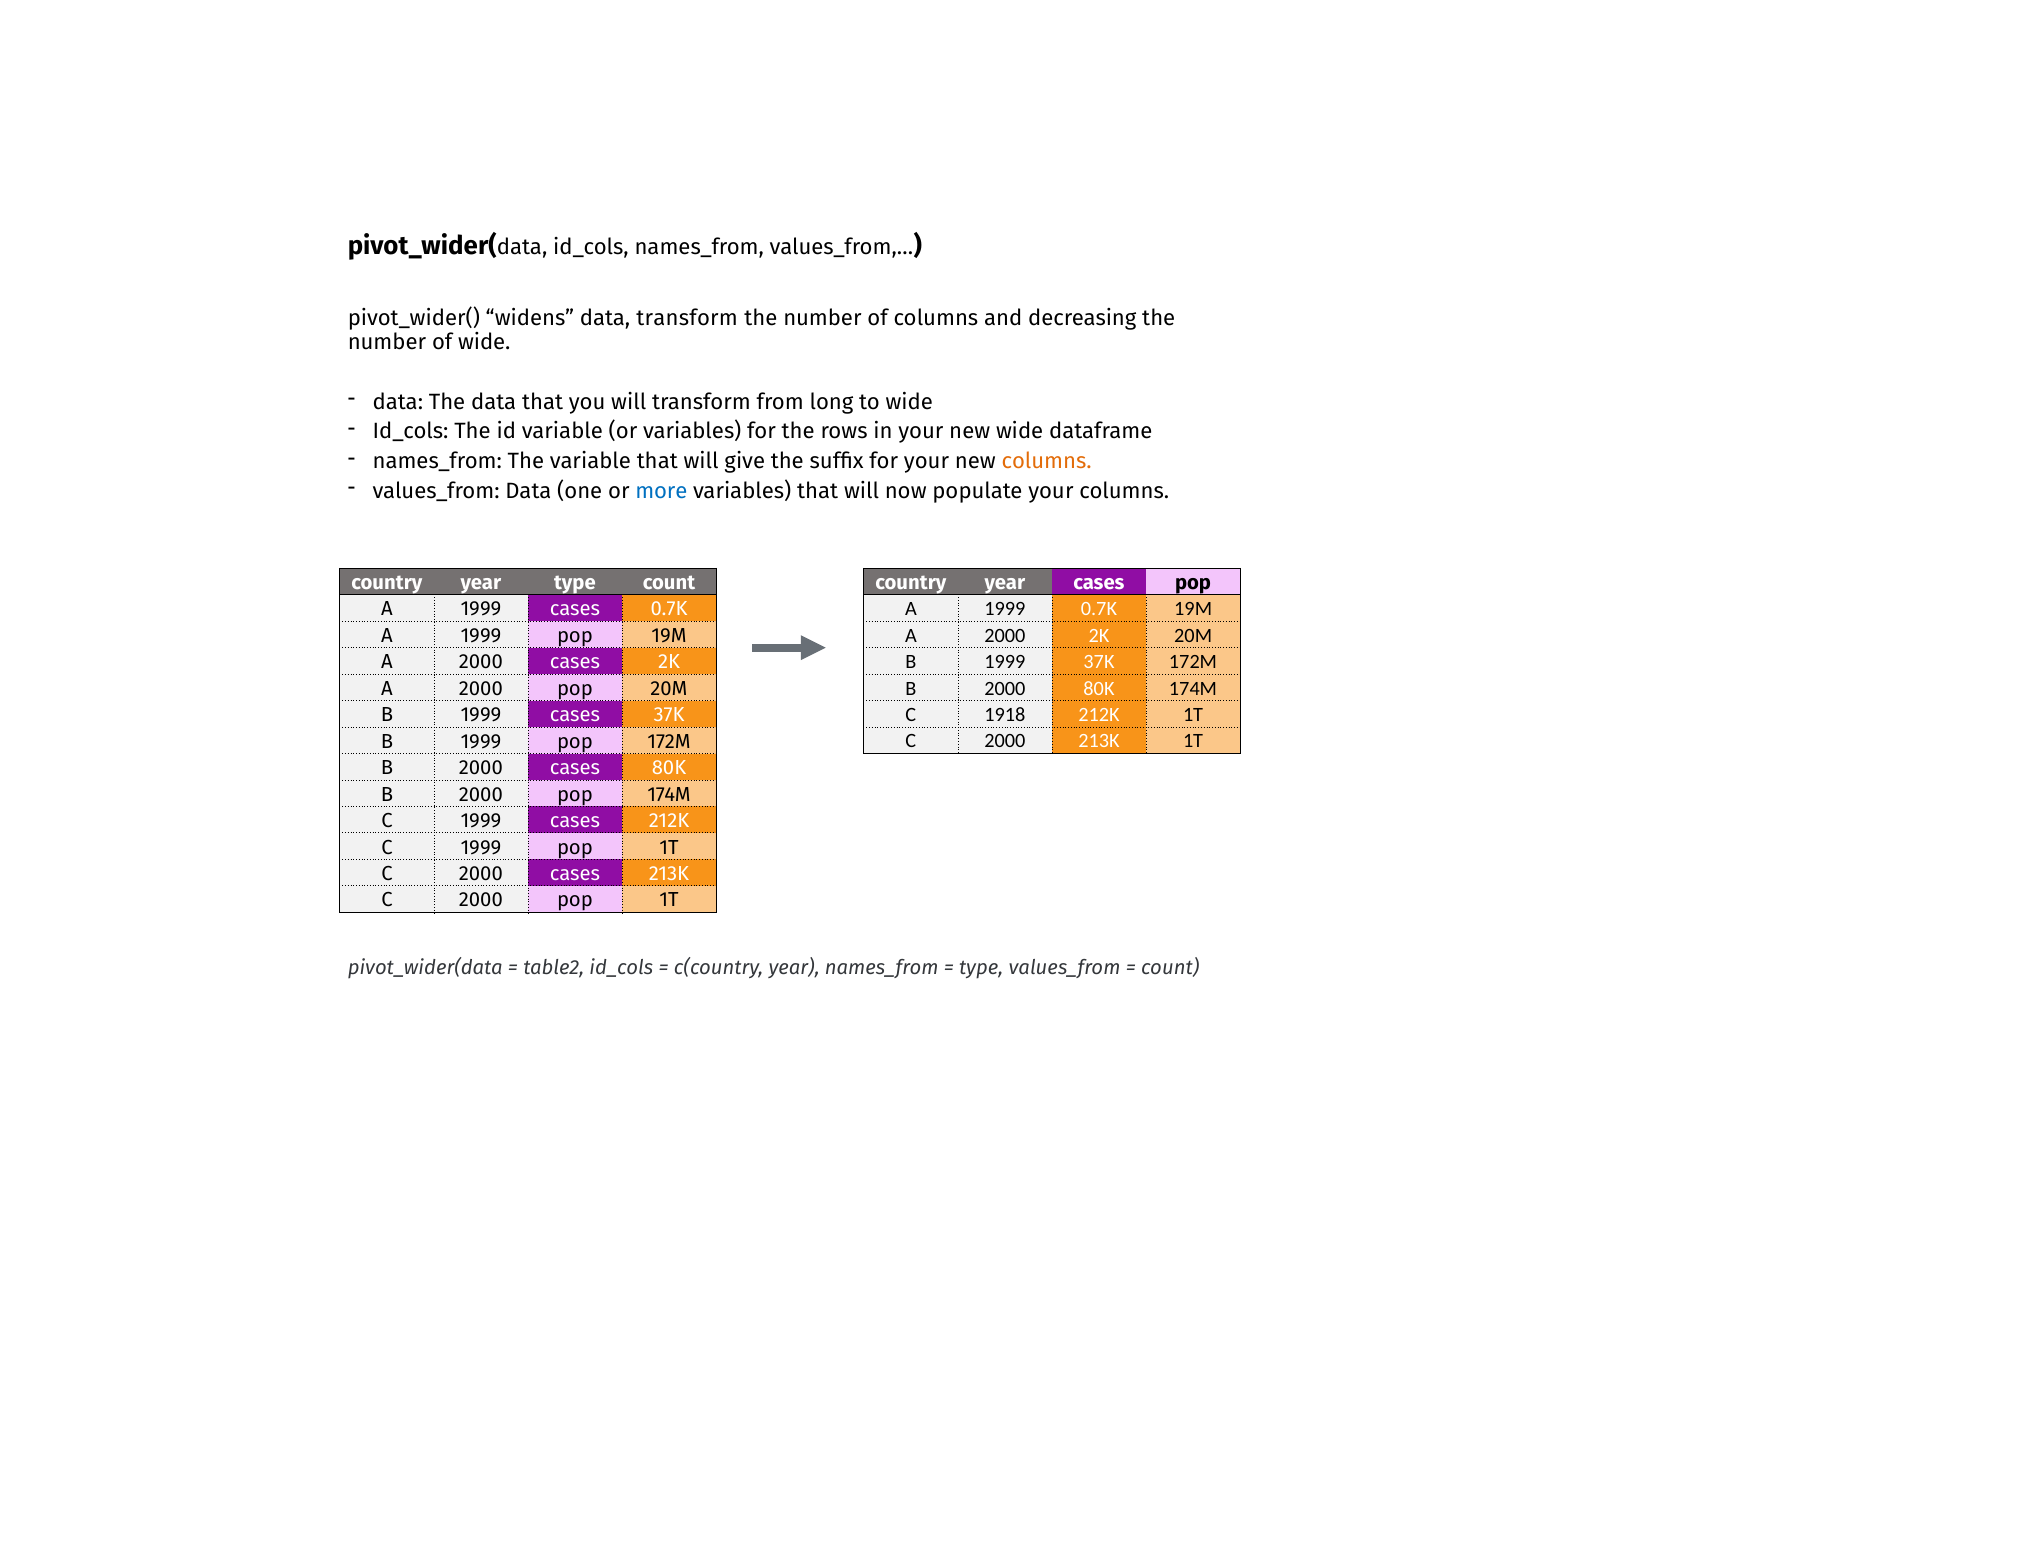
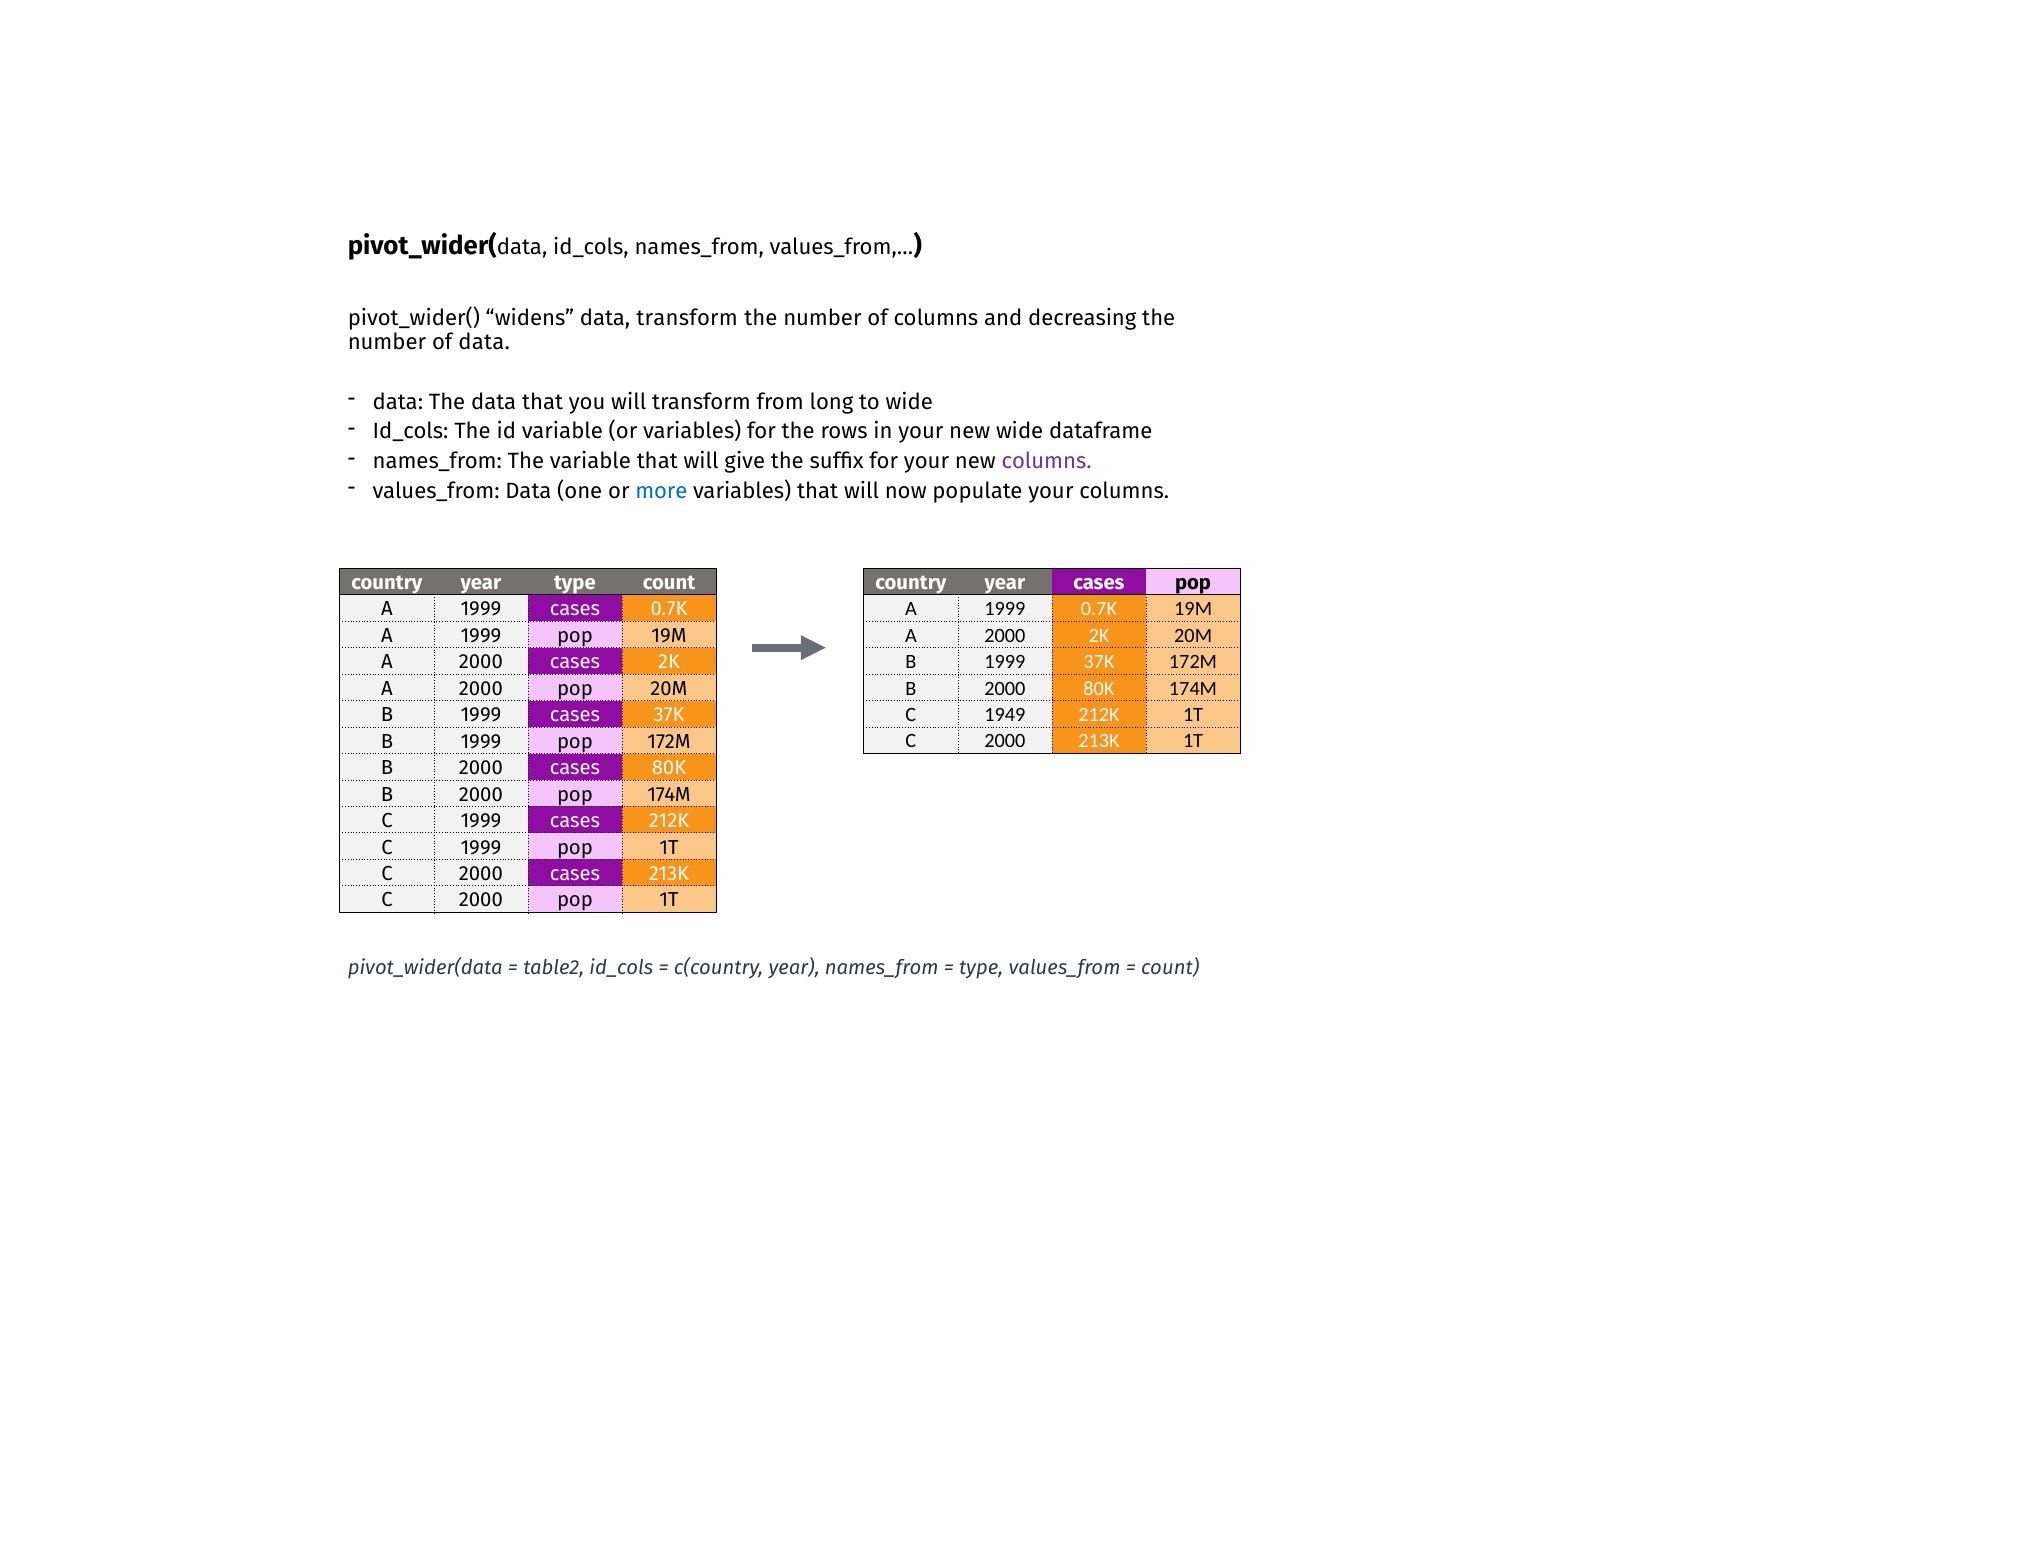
of wide: wide -> data (484, 343)
columns colour: orange -> purple (1047, 461)
1918: 1918 -> 1949 (1005, 715)
